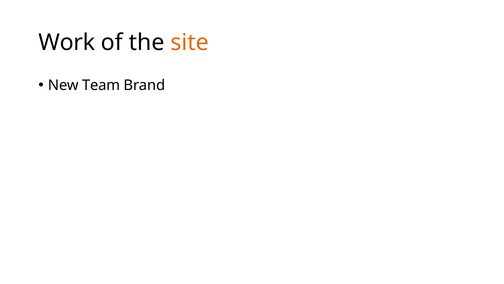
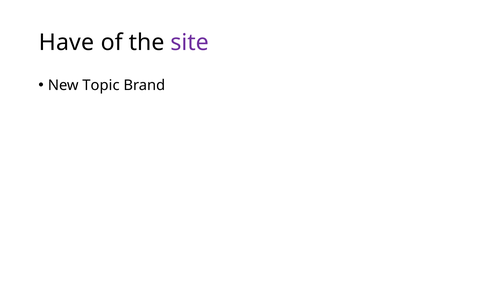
Work: Work -> Have (67, 42)
site colour: orange -> purple (190, 42)
Team: Team -> Topic (101, 85)
